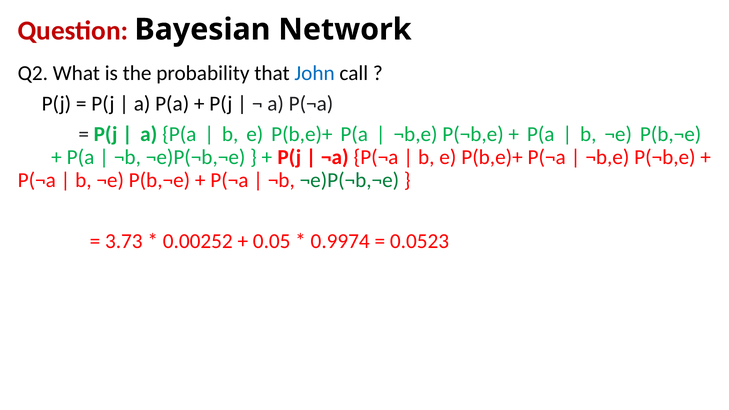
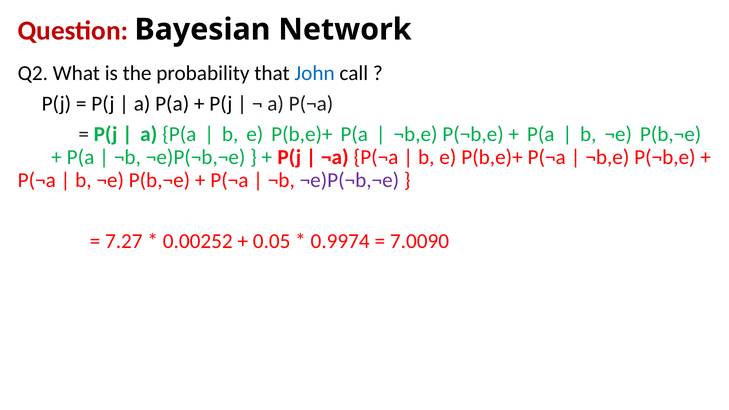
¬e)P(¬b,¬e colour: green -> purple (349, 180)
3.73: 3.73 -> 7.27 (124, 241)
0.0523: 0.0523 -> 7.0090 (420, 241)
